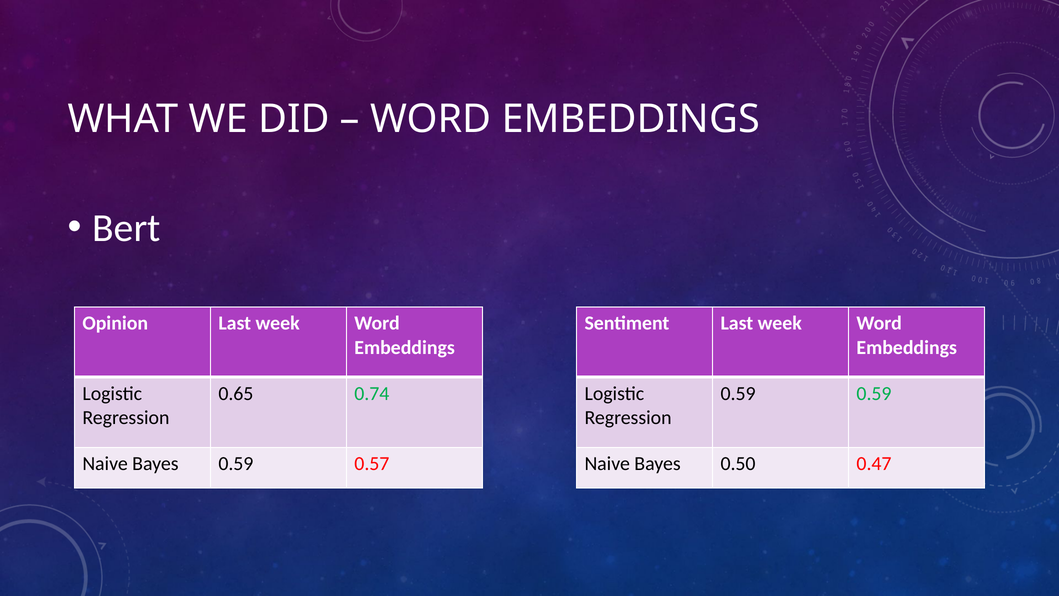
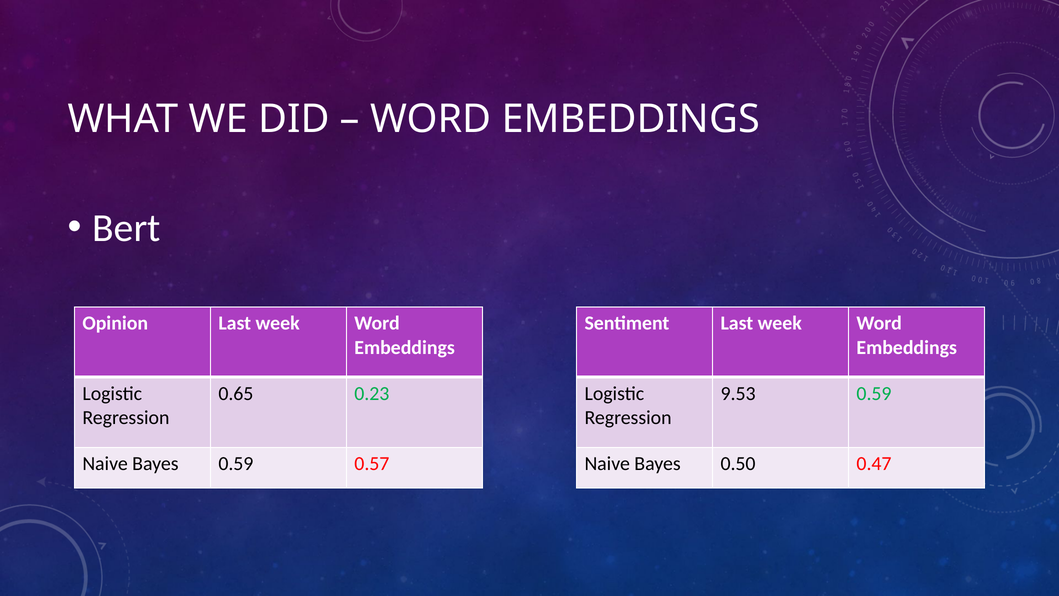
0.74: 0.74 -> 0.23 (372, 393)
0.59: 0.59 -> 9.53 (738, 393)
